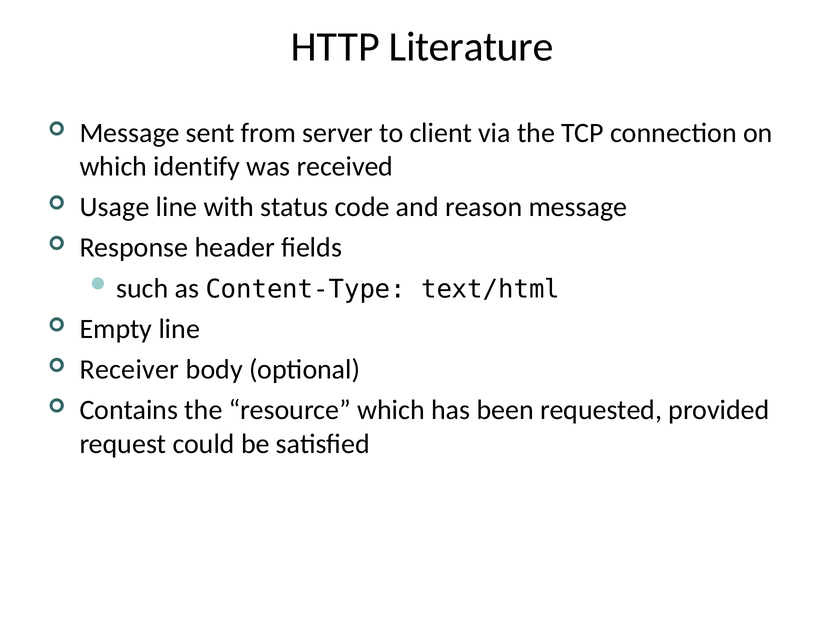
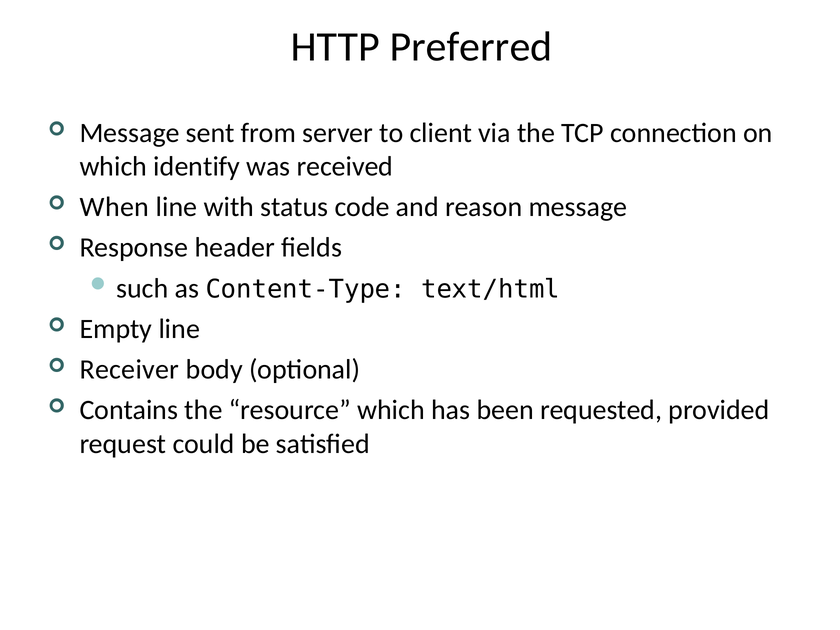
Literature: Literature -> Preferred (471, 47)
Usage: Usage -> When (114, 207)
